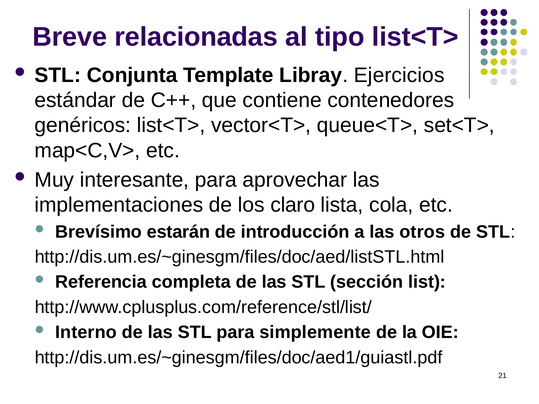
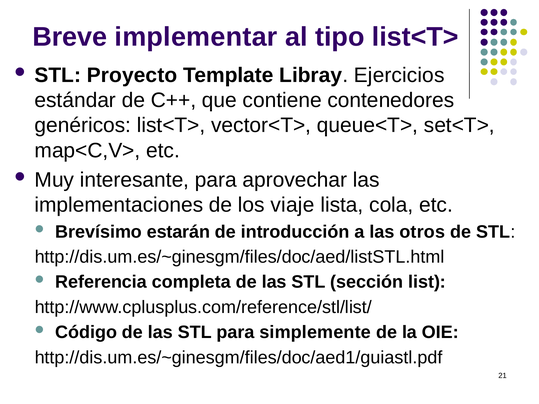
relacionadas: relacionadas -> implementar (196, 37)
Conjunta: Conjunta -> Proyecto (132, 75)
claro: claro -> viaje (293, 205)
Interno: Interno -> Código (86, 333)
